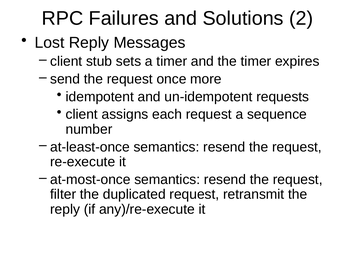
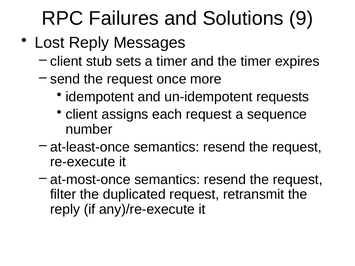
2: 2 -> 9 (301, 18)
